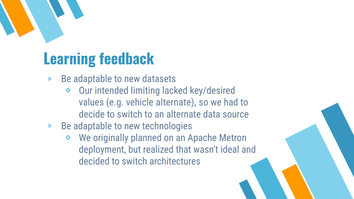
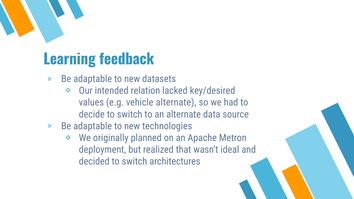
limiting: limiting -> relation (145, 91)
